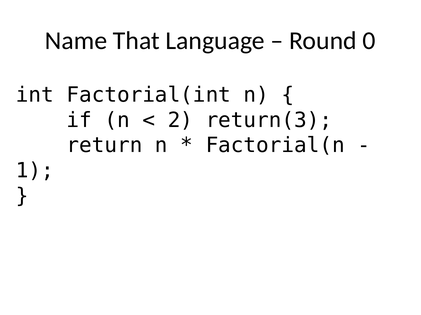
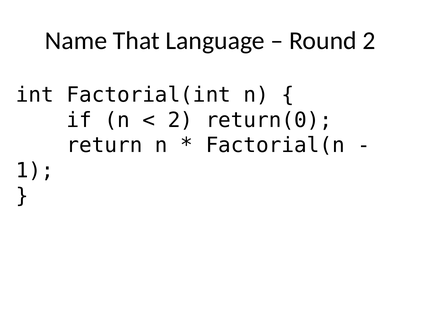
Round 0: 0 -> 2 (369, 41)
return(3: return(3 -> return(0 (269, 120)
